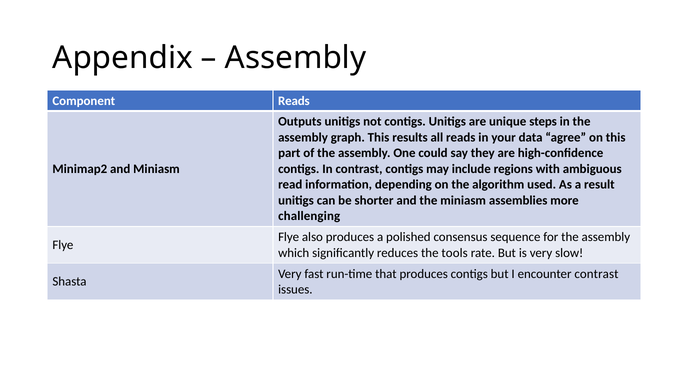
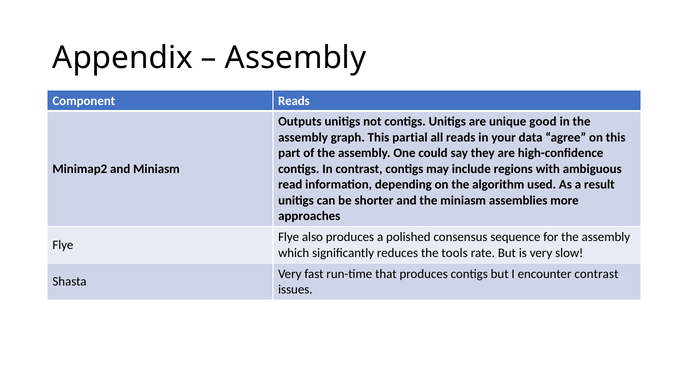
steps: steps -> good (543, 122)
results: results -> partial (410, 137)
challenging: challenging -> approaches (309, 216)
